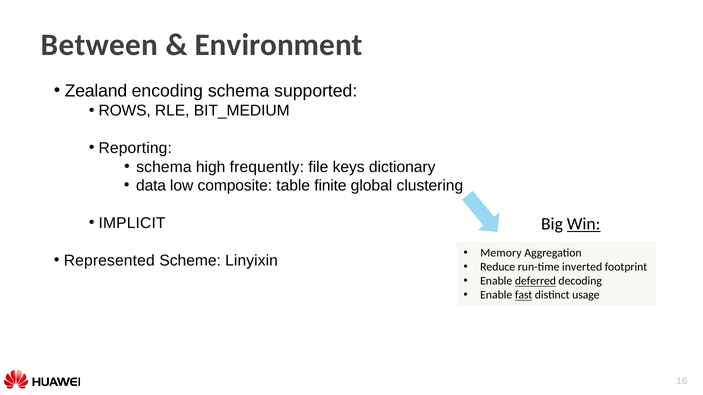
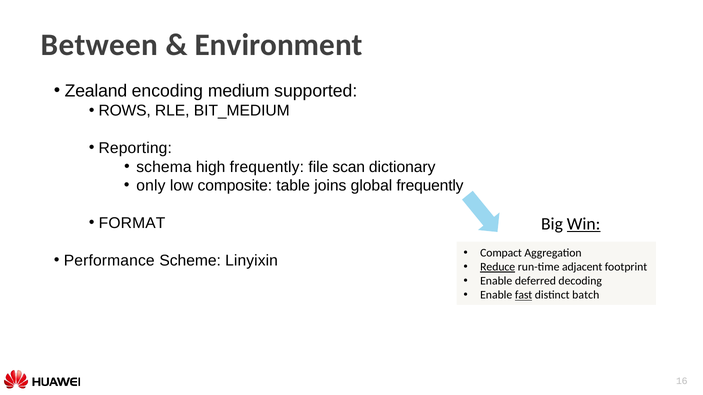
encoding schema: schema -> medium (239, 91)
keys: keys -> scan (349, 167)
data: data -> only (151, 186)
finite: finite -> joins (330, 186)
global clustering: clustering -> frequently (430, 186)
IMPLICIT: IMPLICIT -> FORMAT (132, 223)
Memory: Memory -> Compact (501, 253)
Represented: Represented -> Performance (109, 261)
Reduce underline: none -> present (498, 267)
inverted: inverted -> adjacent (582, 267)
deferred underline: present -> none (535, 281)
usage: usage -> batch (586, 295)
